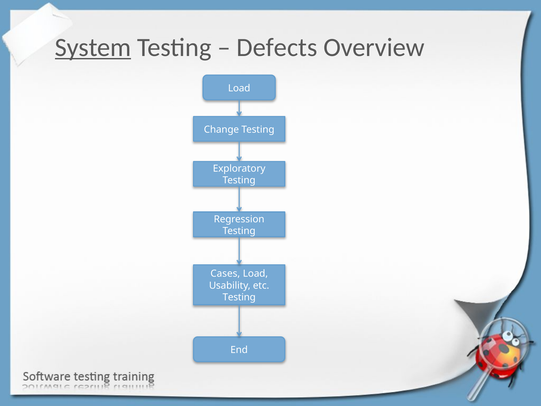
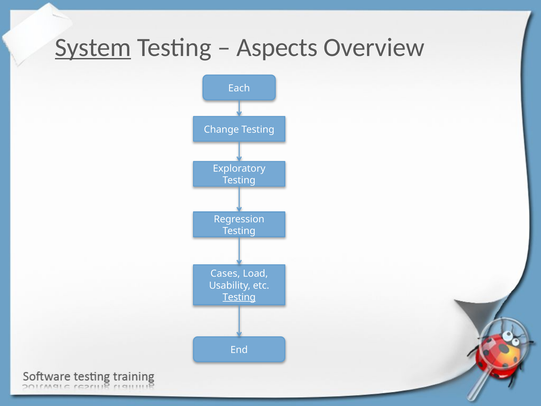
Defects: Defects -> Aspects (277, 47)
Load: Load -> Each (239, 88)
Testing underline: none -> present (239, 297)
